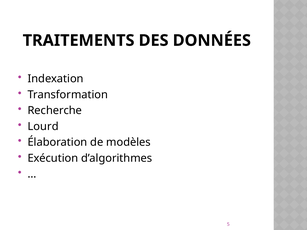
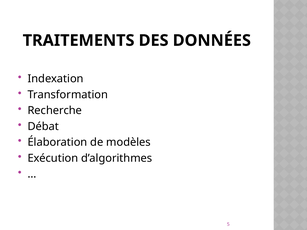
Lourd: Lourd -> Débat (43, 127)
